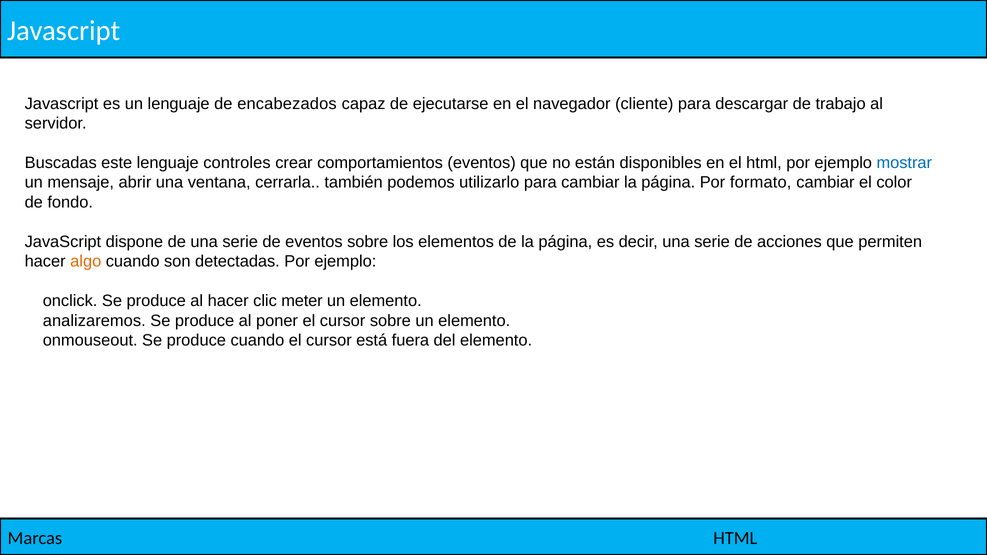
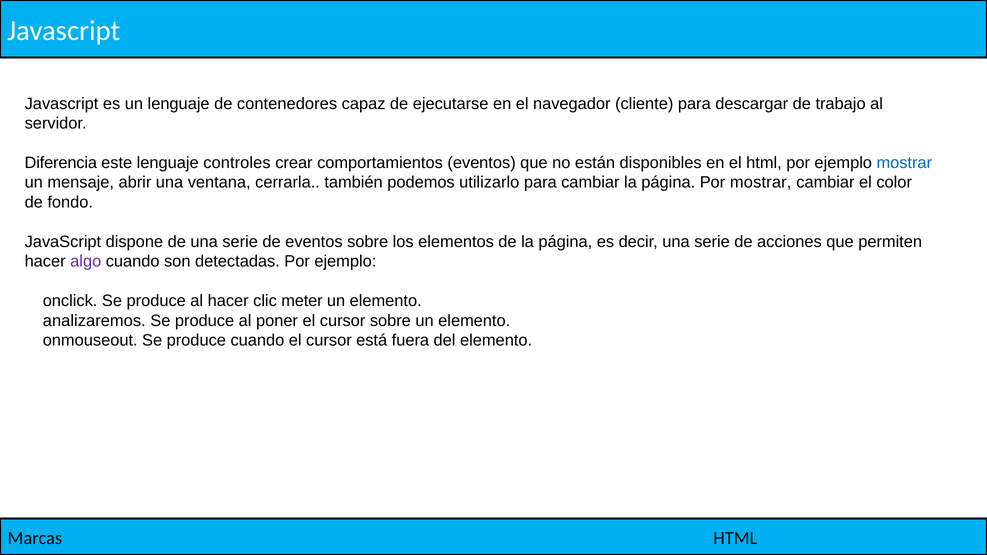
encabezados: encabezados -> contenedores (287, 104)
Buscadas: Buscadas -> Diferencia (61, 163)
Por formato: formato -> mostrar (761, 183)
algo colour: orange -> purple (86, 262)
